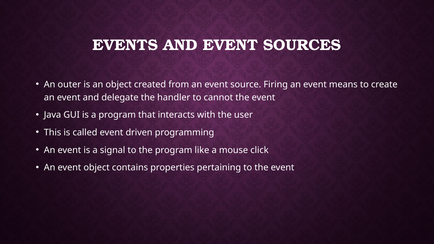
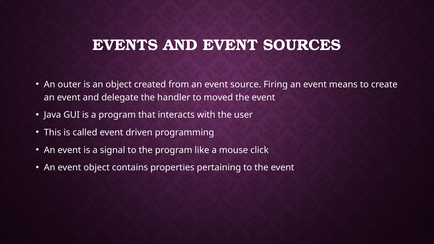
cannot: cannot -> moved (218, 97)
